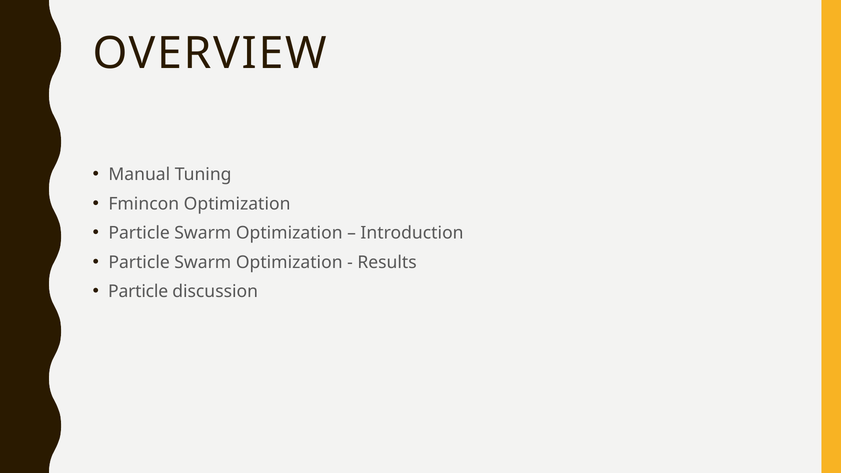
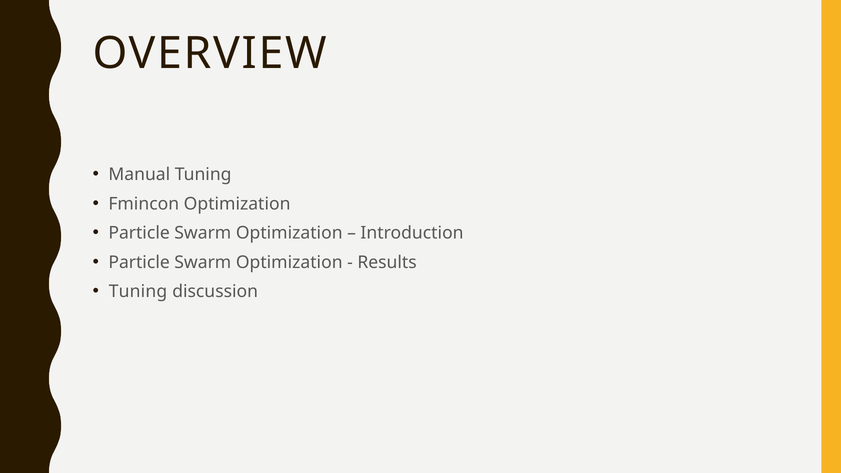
Particle: Particle -> Tuning (138, 292)
